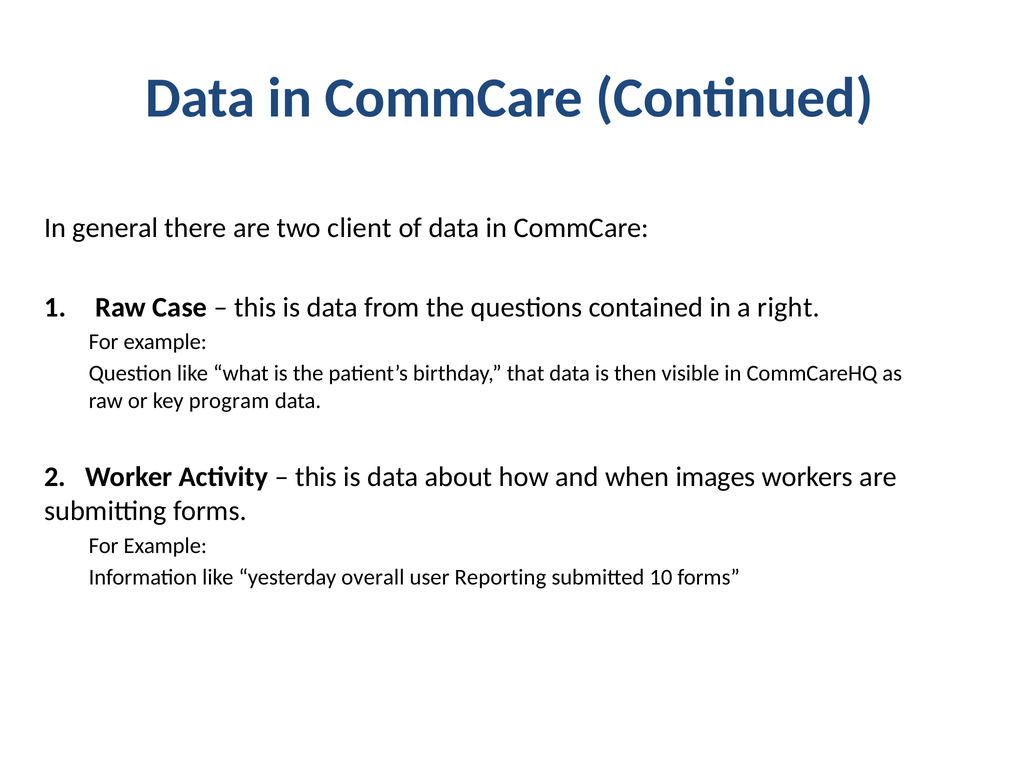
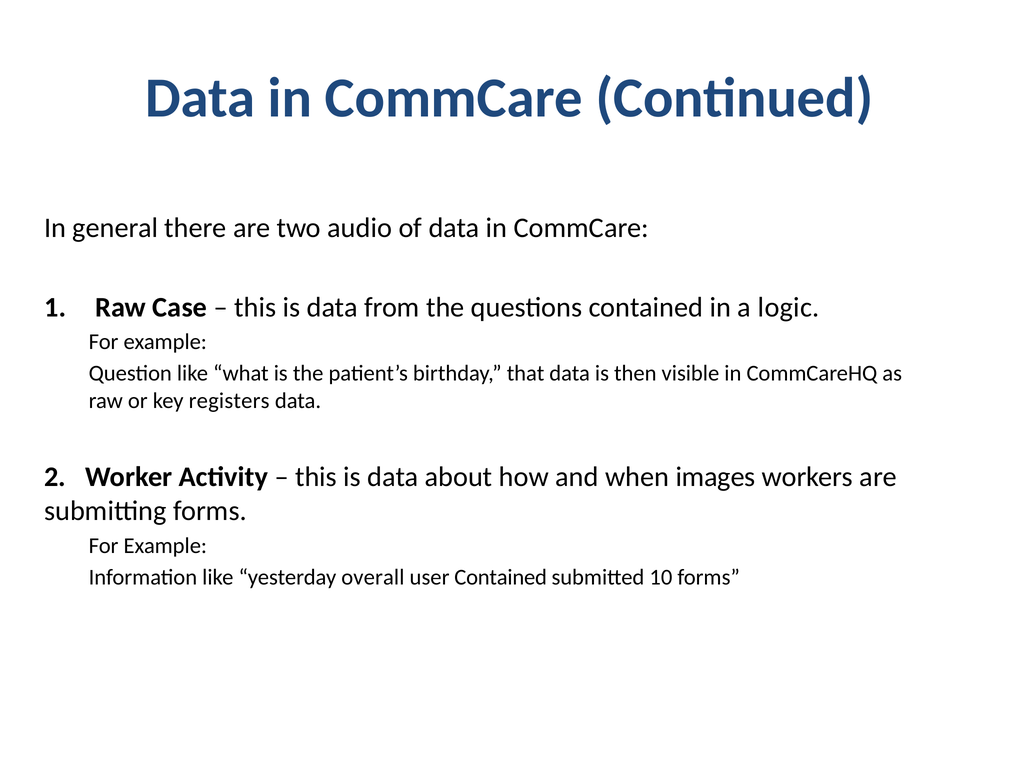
client: client -> audio (360, 228)
right: right -> logic (789, 307)
program: program -> registers (229, 401)
user Reporting: Reporting -> Contained (501, 577)
